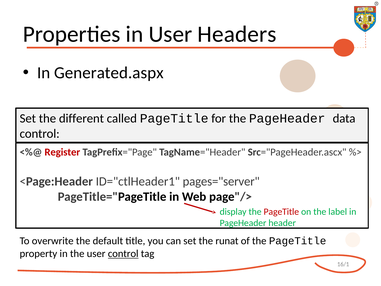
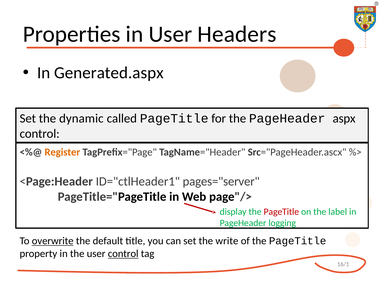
different: different -> dynamic (81, 118)
data: data -> aspx (344, 118)
Register colour: red -> orange (62, 152)
header: header -> logging (282, 223)
overwrite underline: none -> present (53, 241)
runat: runat -> write (227, 241)
